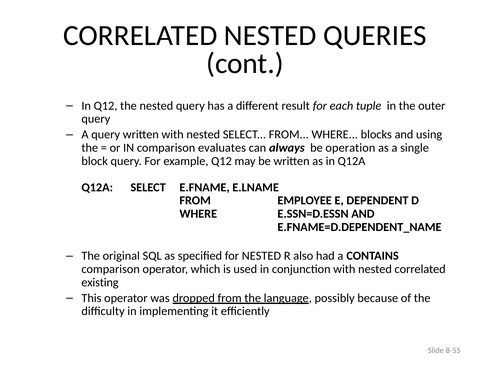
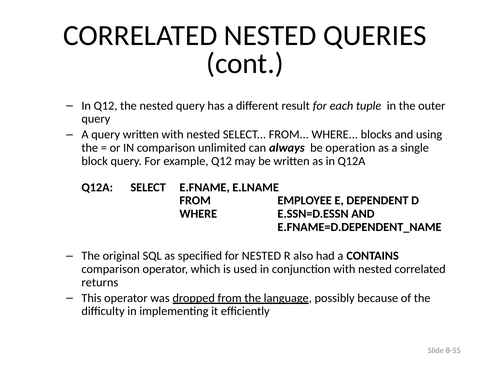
evaluates: evaluates -> unlimited (222, 148)
existing: existing -> returns (100, 283)
